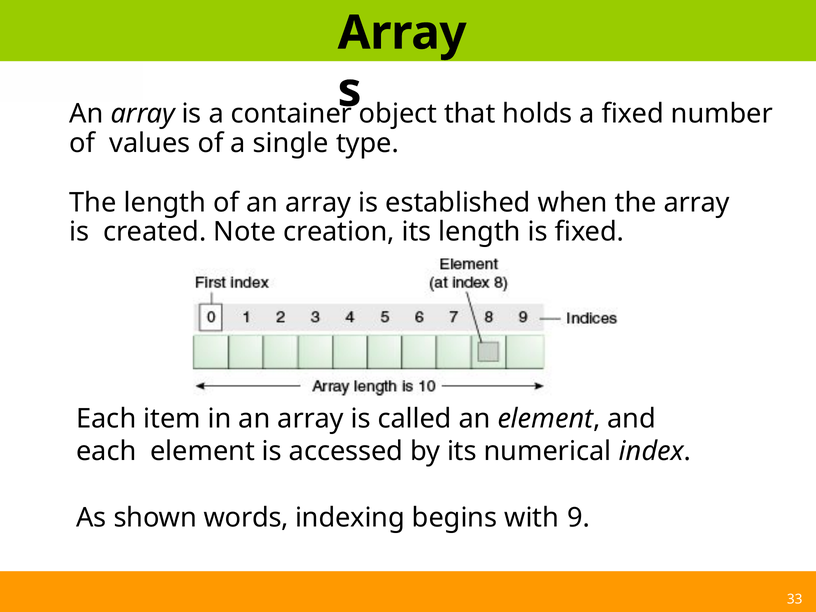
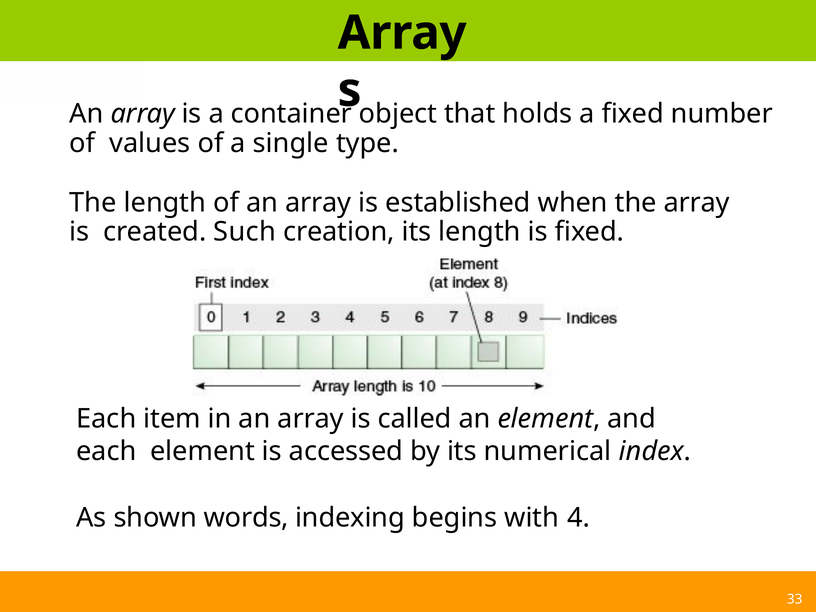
Note: Note -> Such (245, 232)
9: 9 -> 4 (579, 518)
